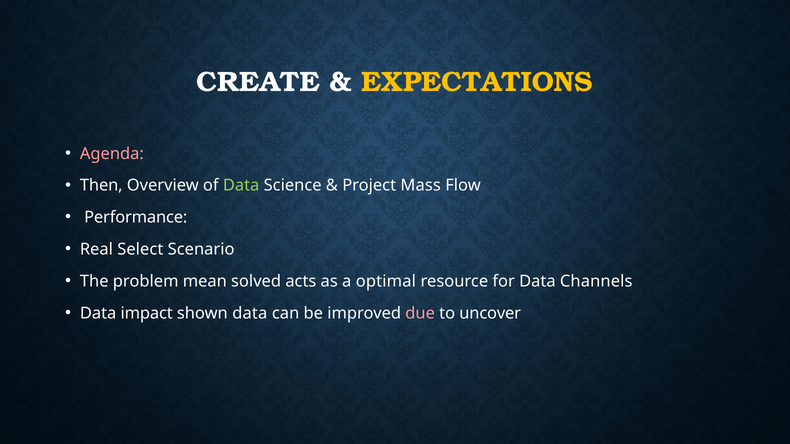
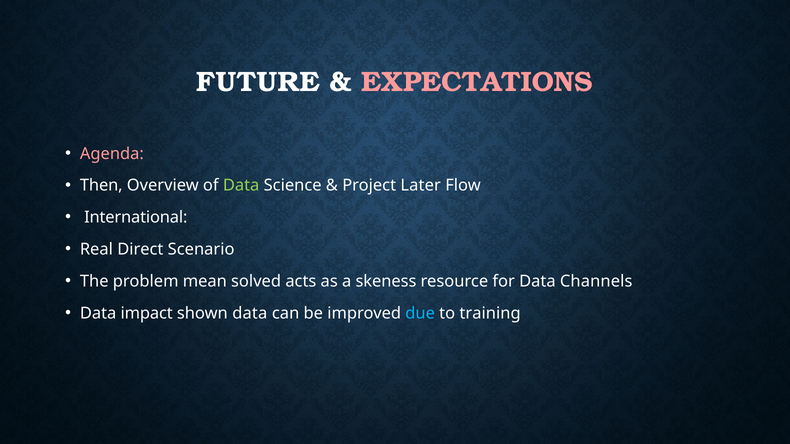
CREATE: CREATE -> FUTURE (258, 82)
EXPECTATIONS colour: yellow -> pink (477, 82)
Mass: Mass -> Later (421, 186)
Performance: Performance -> International (136, 218)
Select: Select -> Direct (140, 250)
optimal: optimal -> skeness (386, 281)
due colour: pink -> light blue (420, 313)
uncover: uncover -> training (490, 313)
